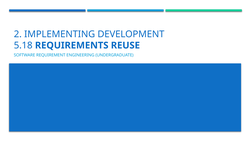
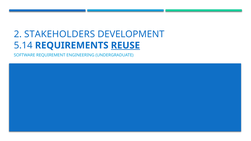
IMPLEMENTING: IMPLEMENTING -> STAKEHOLDERS (60, 34)
5.18: 5.18 -> 5.14 (23, 45)
REUSE underline: none -> present (125, 45)
